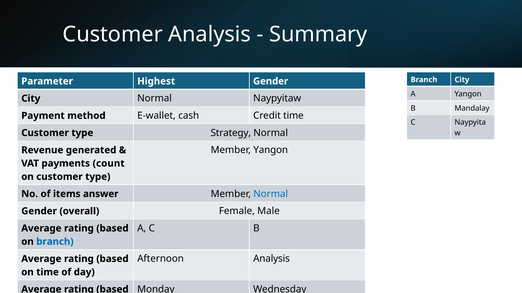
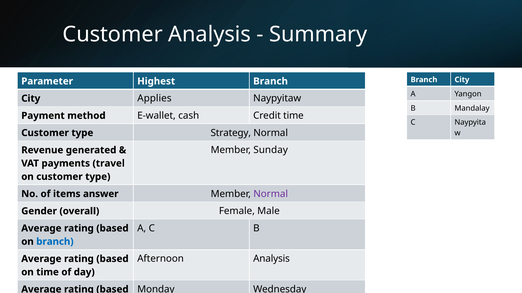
Highest Gender: Gender -> Branch (271, 81)
City Normal: Normal -> Applies (154, 99)
Member Yangon: Yangon -> Sunday (271, 150)
count: count -> travel (109, 164)
Normal colour: blue -> purple (271, 194)
